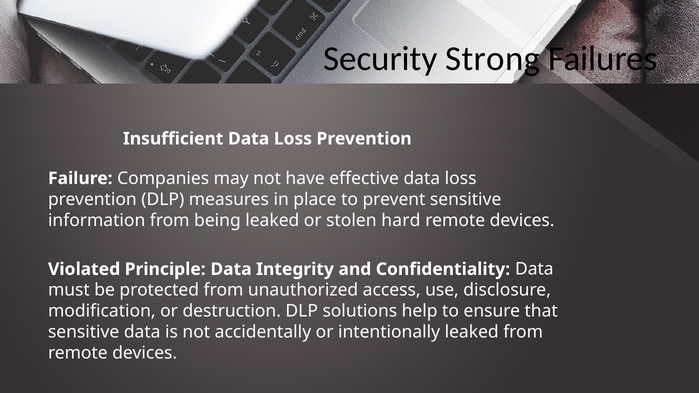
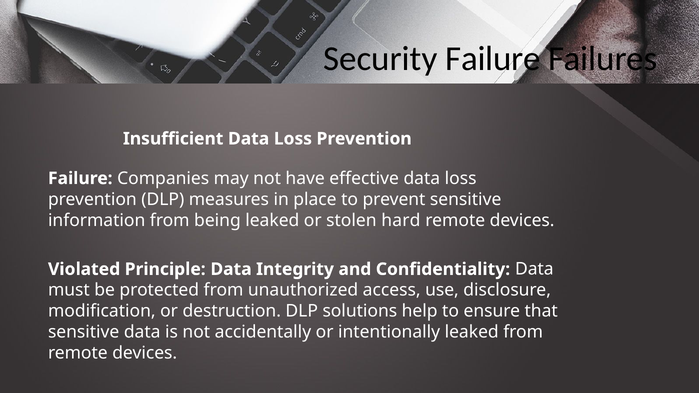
Security Strong: Strong -> Failure (493, 59)
